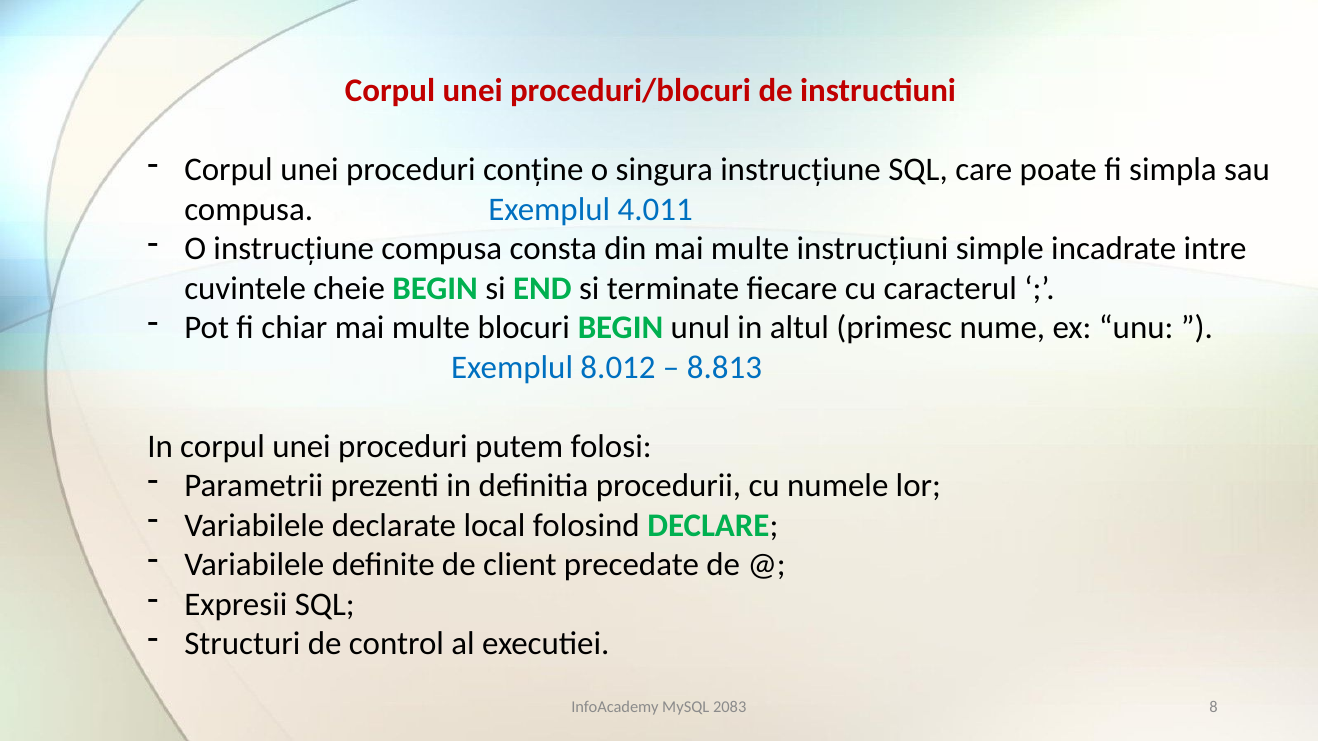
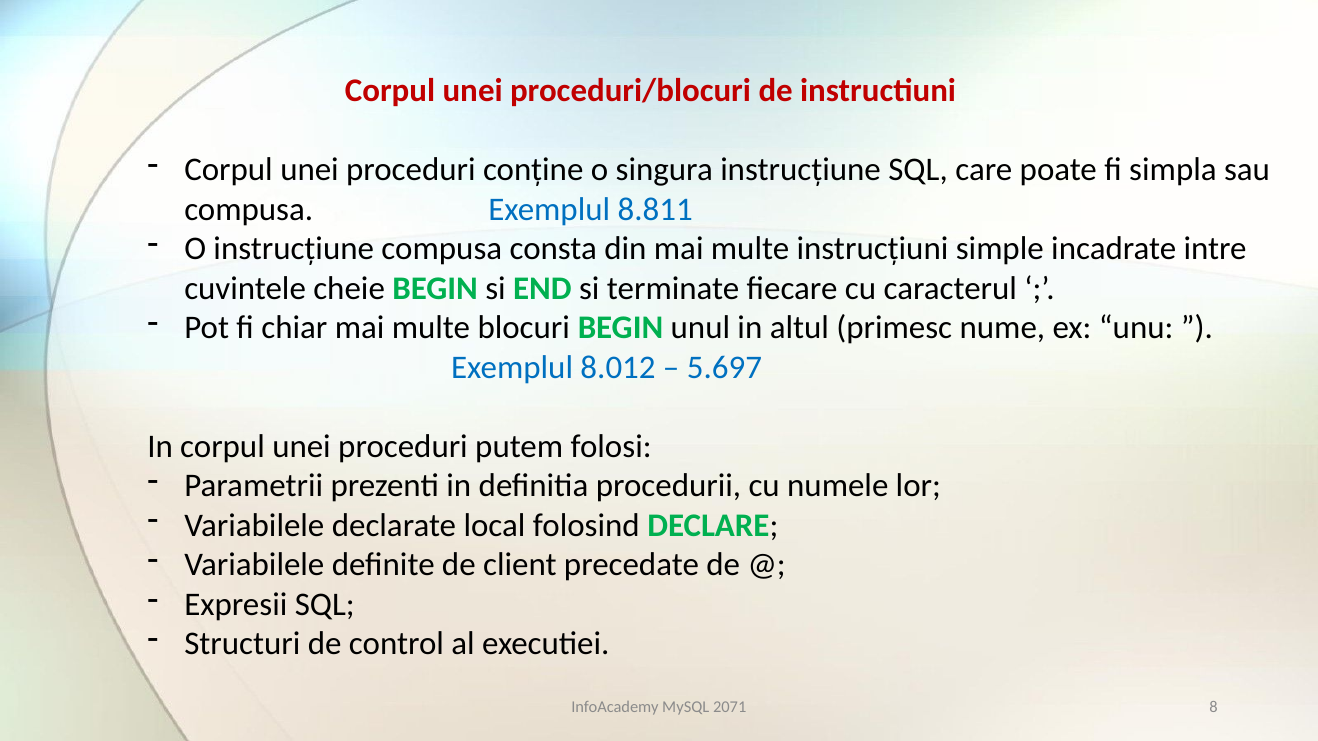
4.011: 4.011 -> 8.811 (655, 209)
8.813: 8.813 -> 5.697 (724, 368)
2083: 2083 -> 2071 (730, 708)
